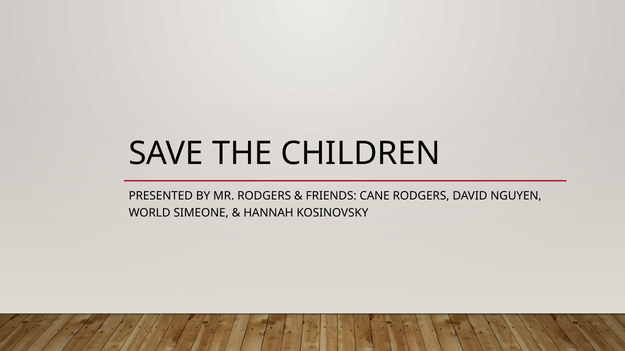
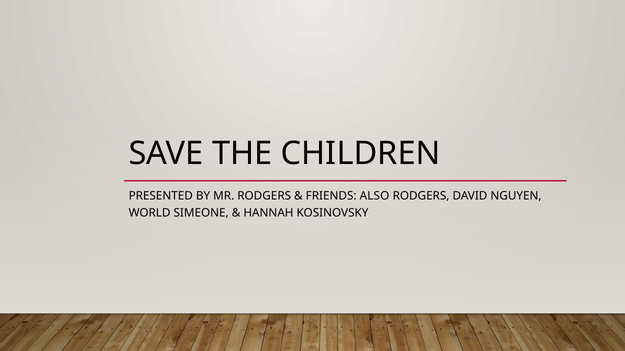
CANE: CANE -> ALSO (375, 196)
